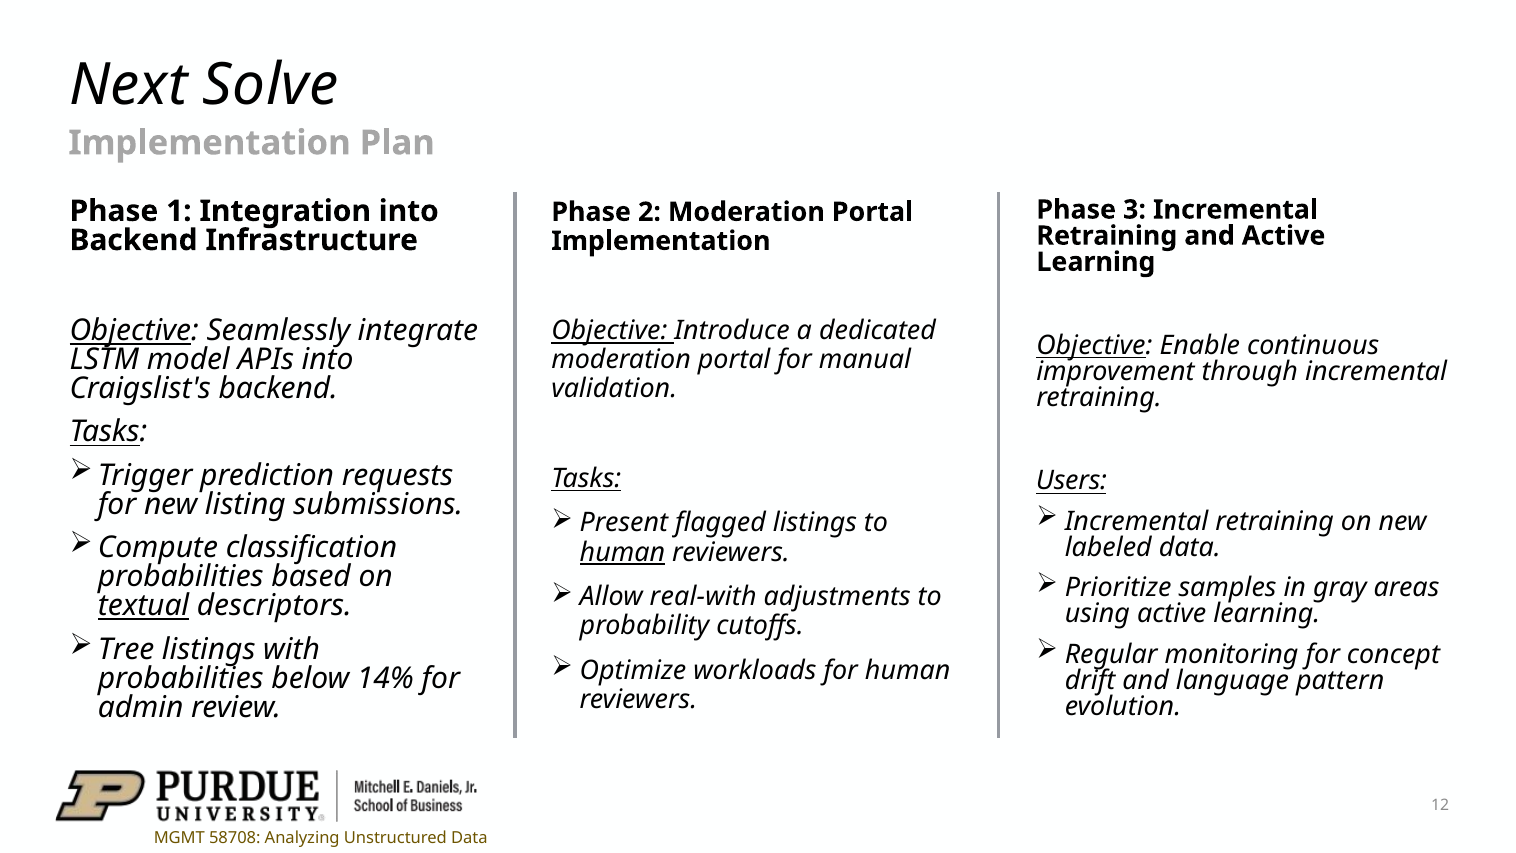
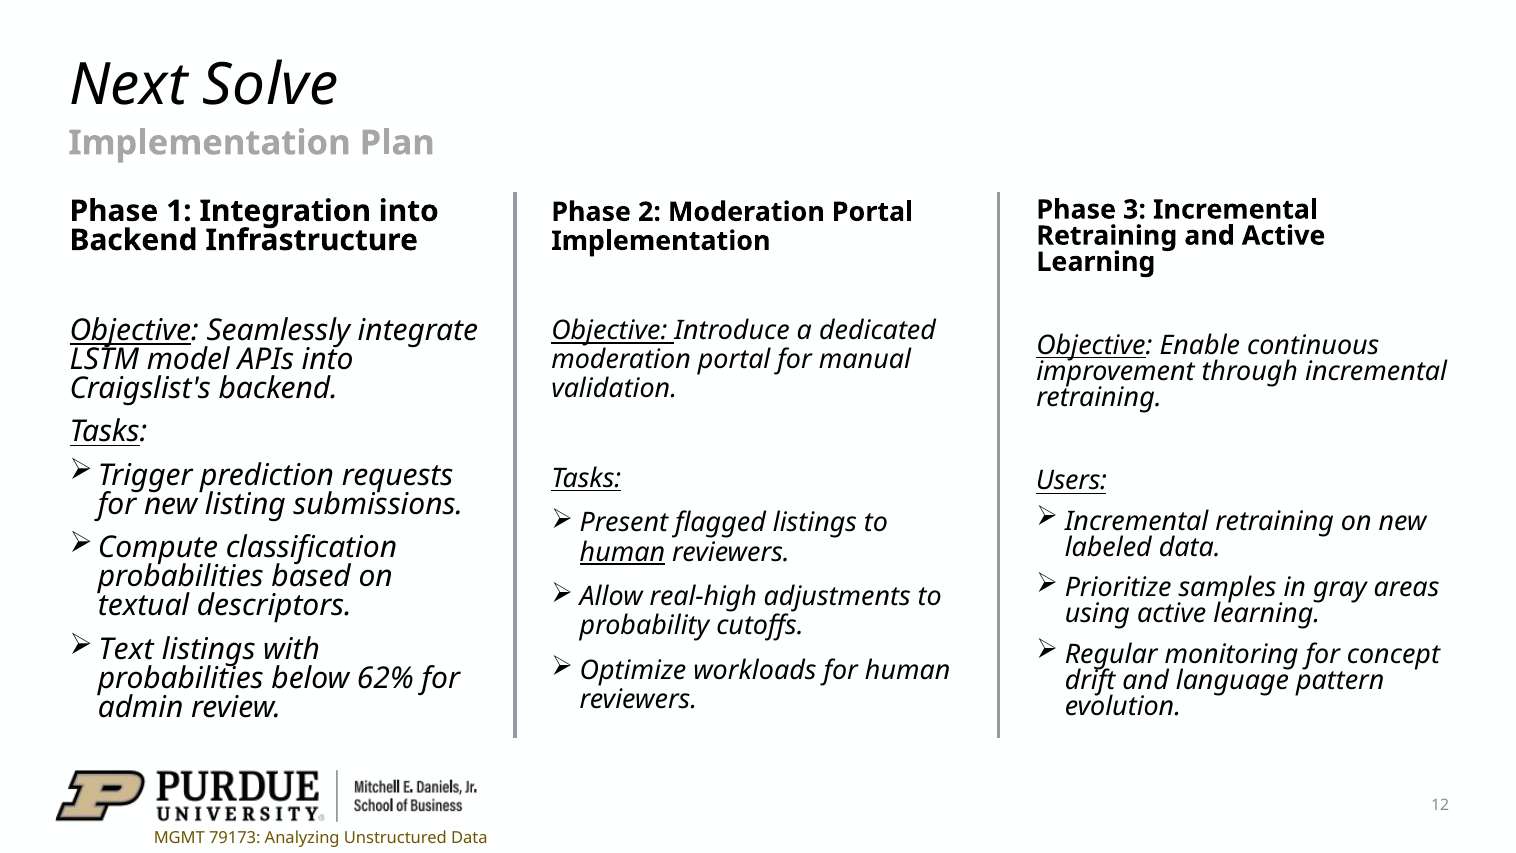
real-with: real-with -> real-high (703, 597)
textual underline: present -> none (144, 606)
Tree: Tree -> Text (126, 649)
14%: 14% -> 62% (385, 678)
58708: 58708 -> 79173 (235, 838)
